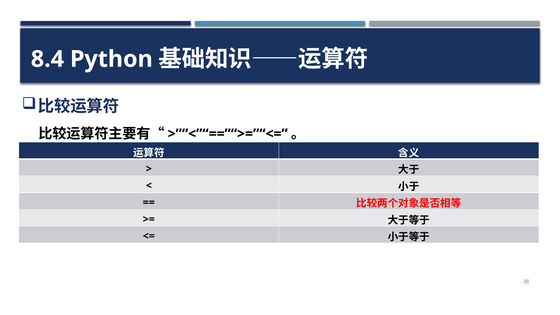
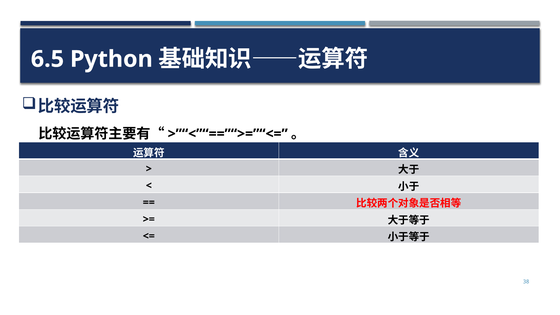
8.4: 8.4 -> 6.5 (47, 59)
